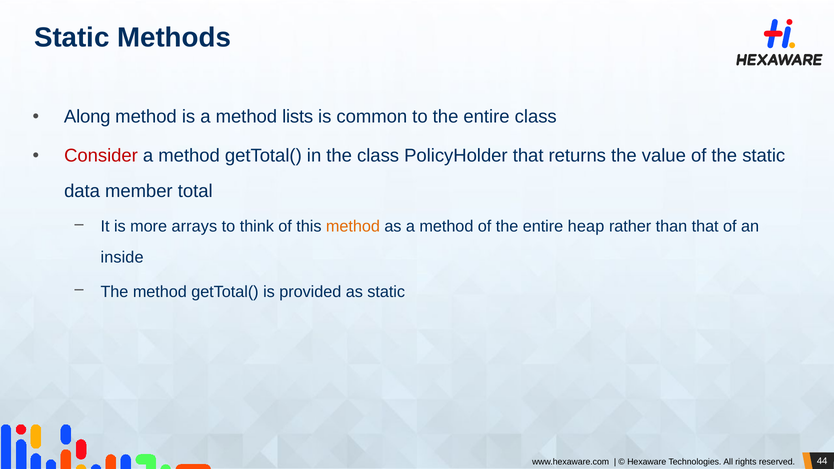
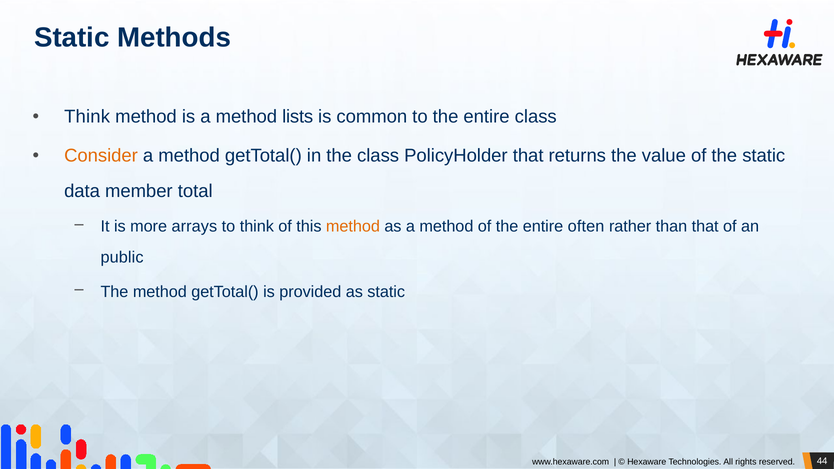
Along: Along -> Think (87, 117)
Consider colour: red -> orange (101, 156)
heap: heap -> often (586, 227)
inside: inside -> public (122, 258)
